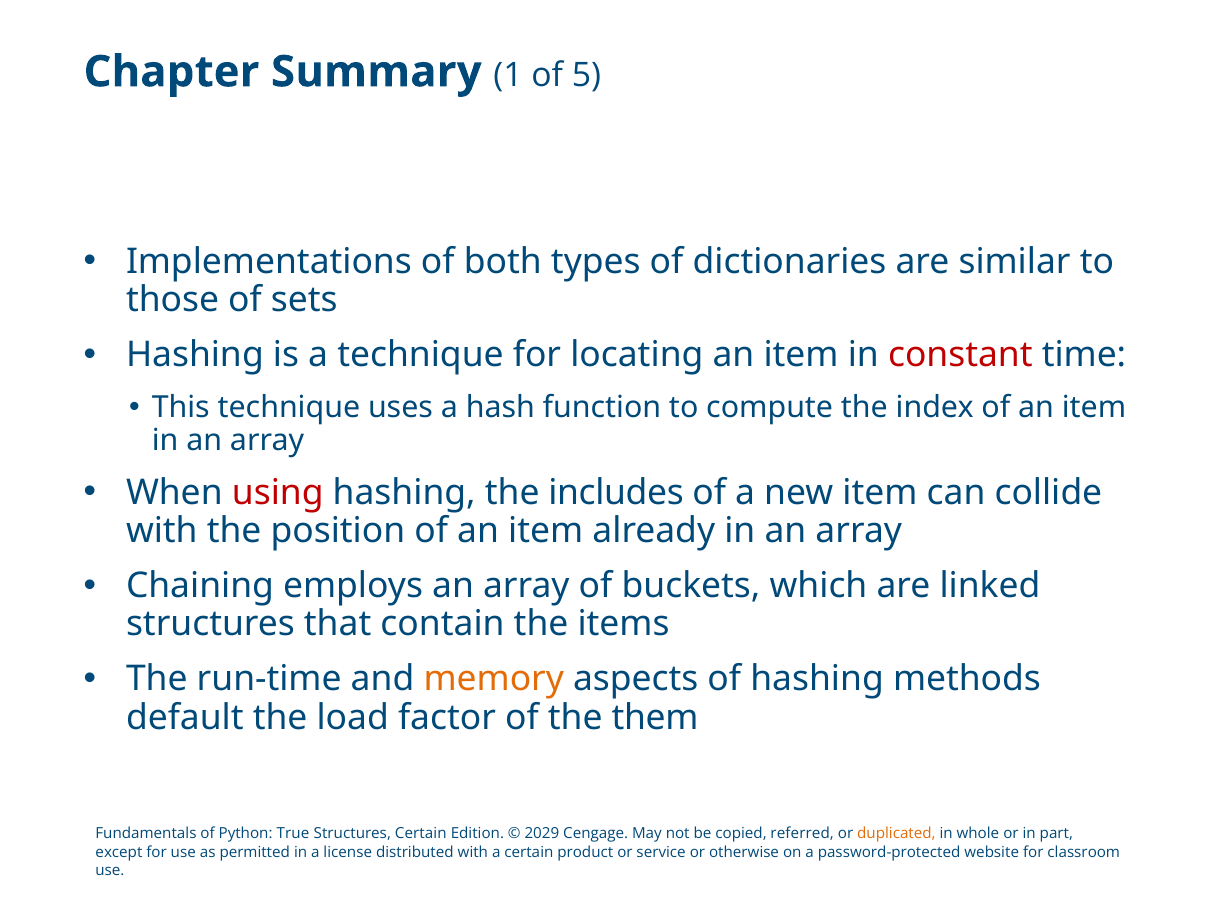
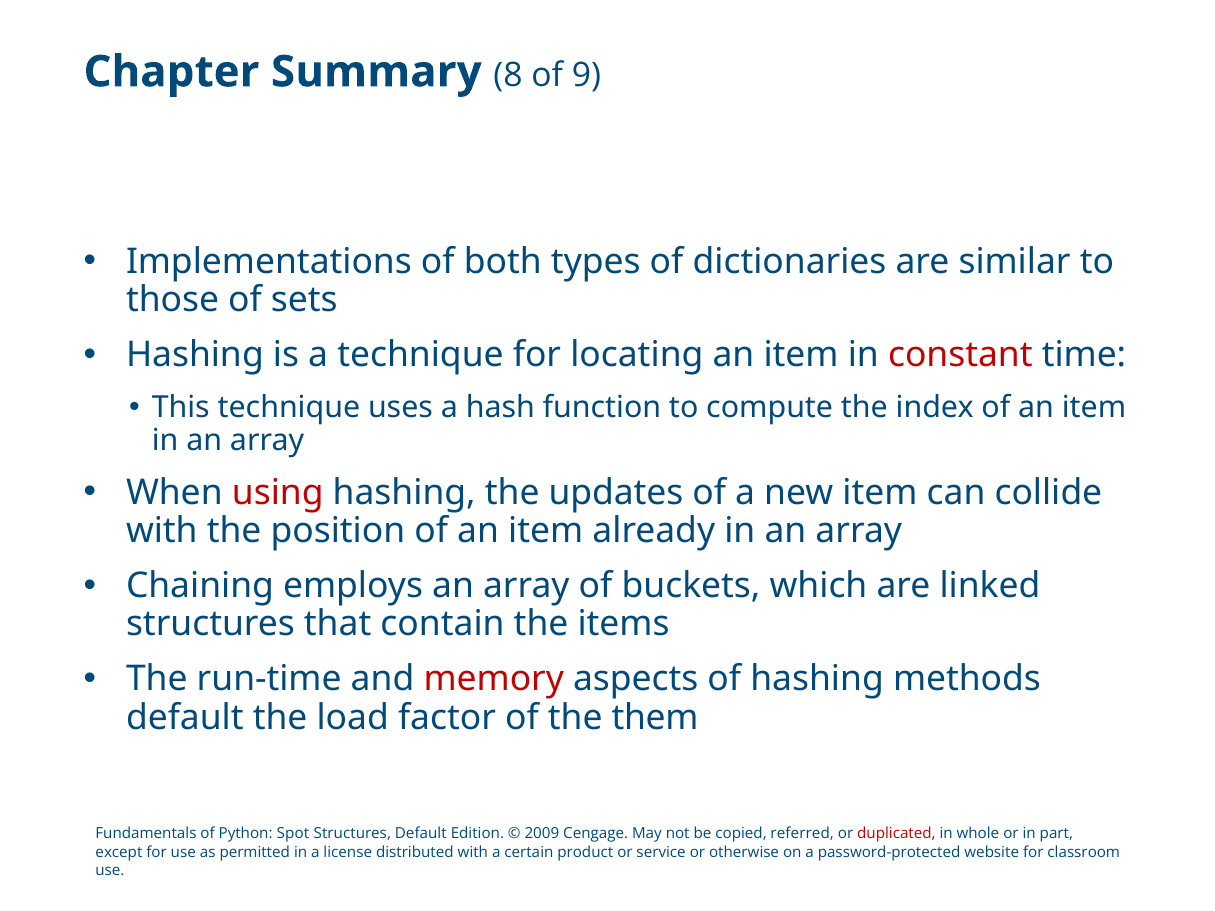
1: 1 -> 8 (508, 75)
5: 5 -> 9 (587, 75)
includes: includes -> updates (616, 493)
memory colour: orange -> red (494, 679)
True: True -> Spot (293, 834)
Structures Certain: Certain -> Default (421, 834)
2029: 2029 -> 2009 (542, 834)
duplicated colour: orange -> red (896, 834)
